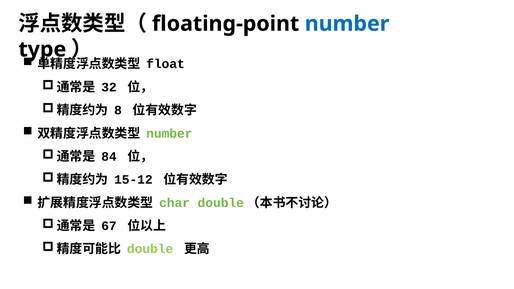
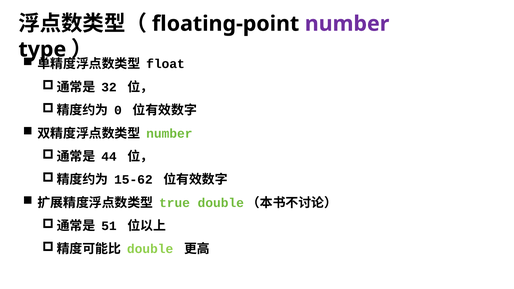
number colour: blue -> purple (347, 24)
8: 8 -> 0 (118, 110)
84: 84 -> 44 (109, 157)
15-12: 15-12 -> 15-62 (133, 180)
char: char -> true (175, 203)
67: 67 -> 51 (109, 226)
